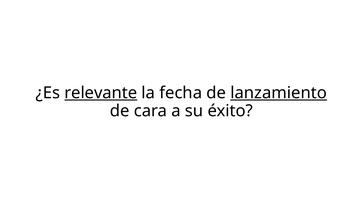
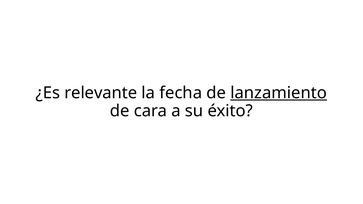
relevante underline: present -> none (101, 93)
